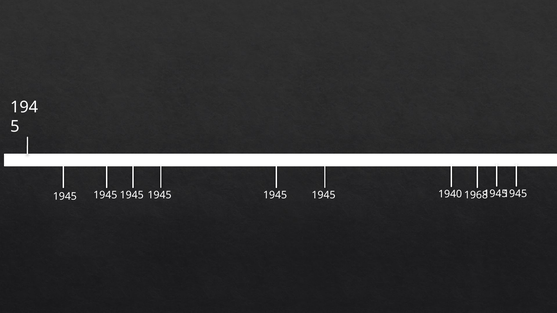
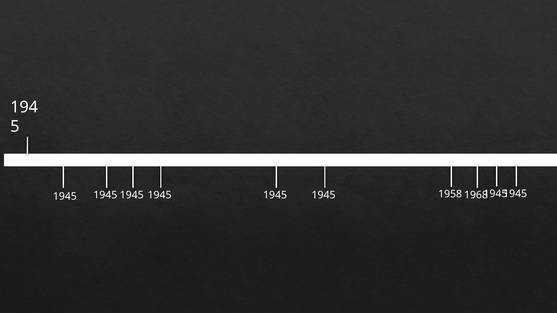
1940: 1940 -> 1958 (450, 194)
